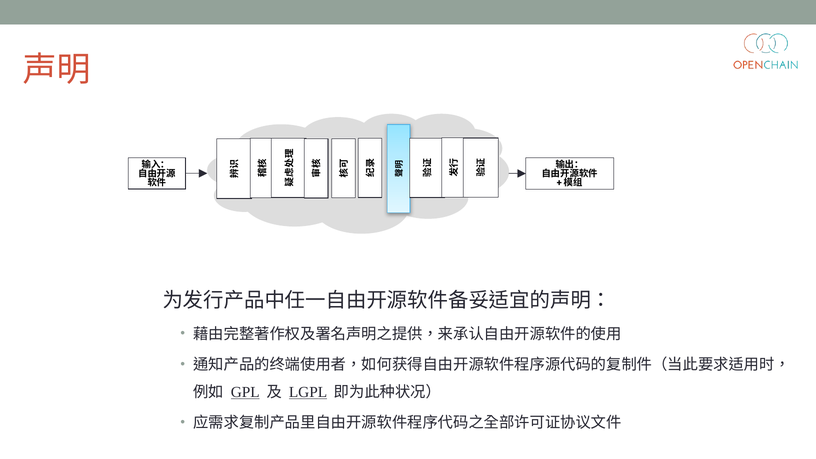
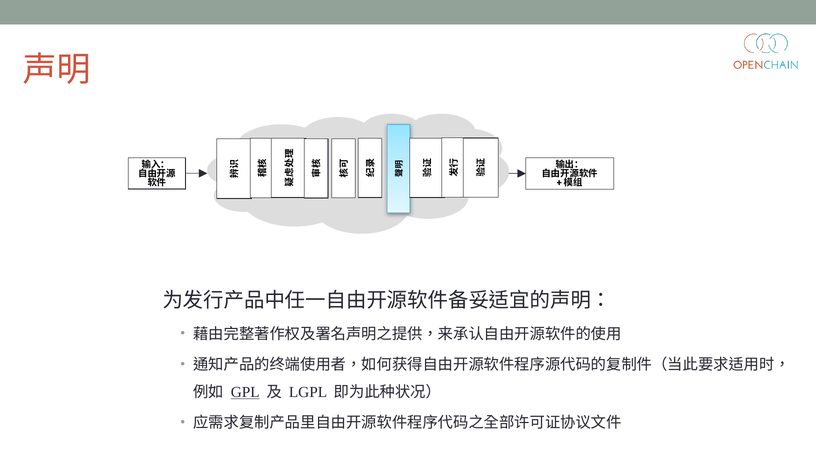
LGPL underline: present -> none (308, 392)
